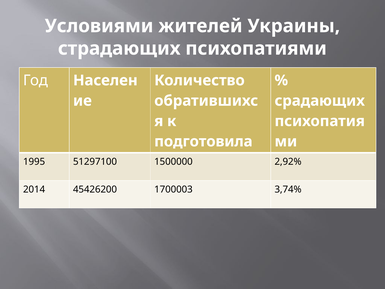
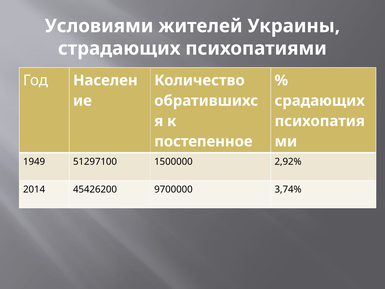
подготовила: подготовила -> постепенное (203, 141)
1995: 1995 -> 1949 (34, 162)
1700003: 1700003 -> 9700000 (173, 189)
